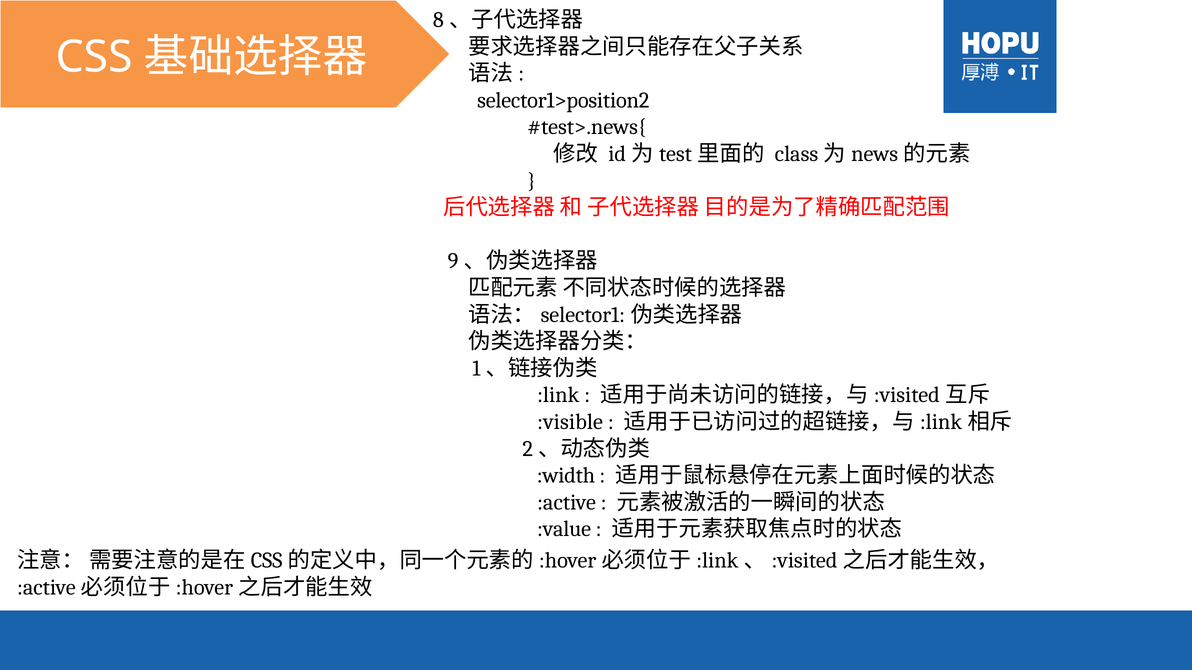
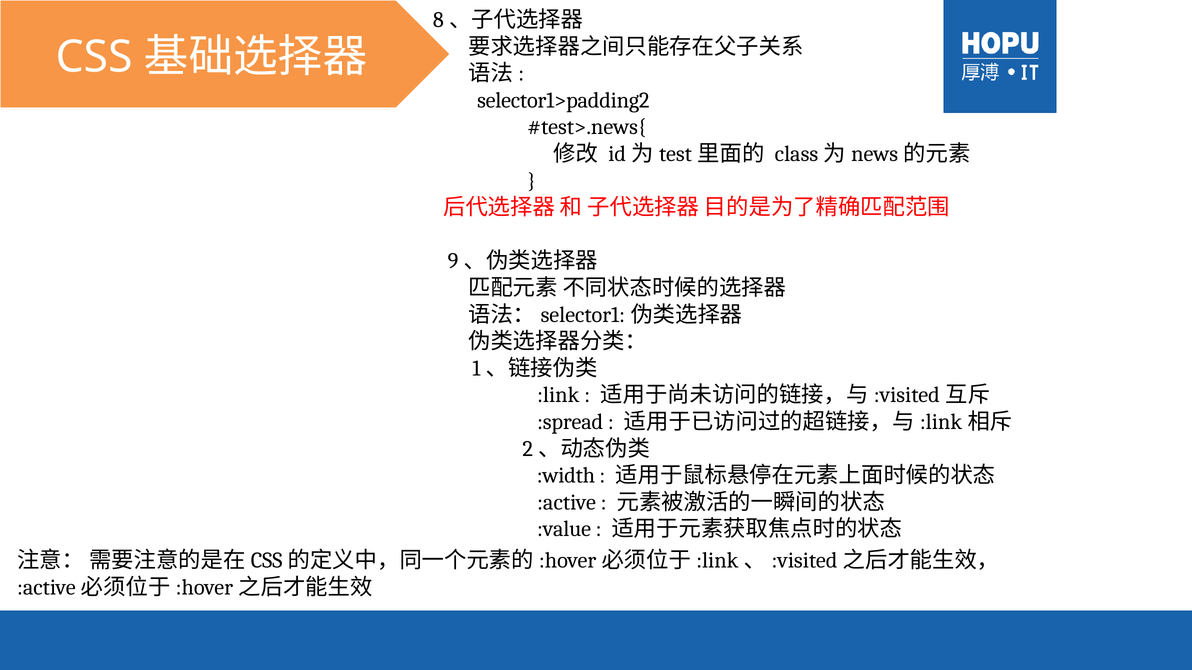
selector1>position2: selector1>position2 -> selector1>padding2 (563, 100)
:visible: :visible -> :spread (570, 422)
